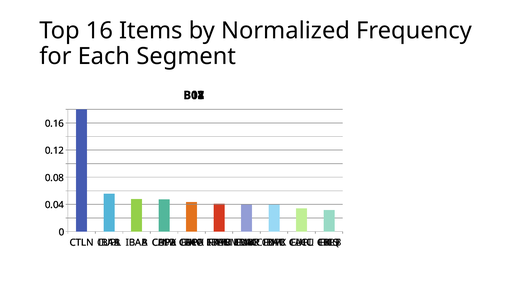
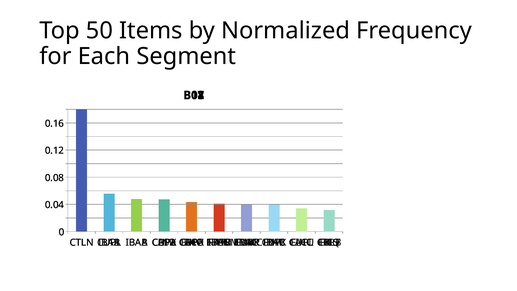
16: 16 -> 50 (100, 31)
